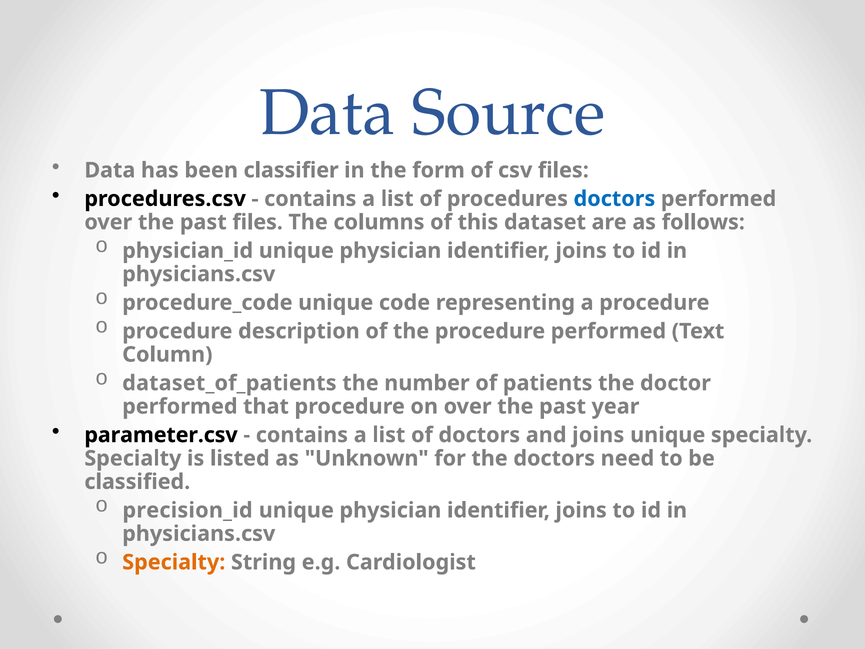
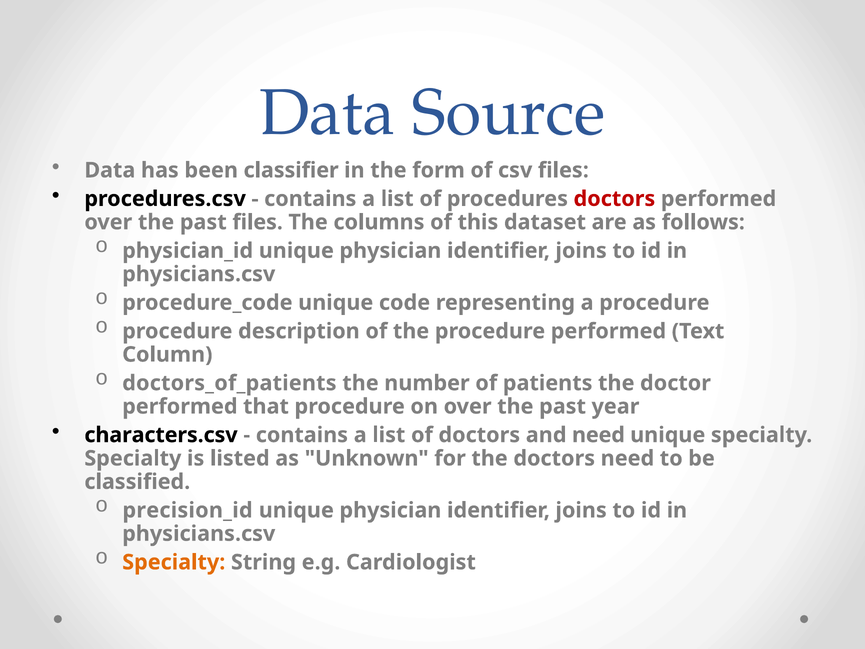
doctors colour: blue -> red (614, 199)
dataset_of_patients: dataset_of_patients -> doctors_of_patients (229, 383)
parameter.csv: parameter.csv -> characters.csv (161, 435)
and joins: joins -> need (598, 435)
